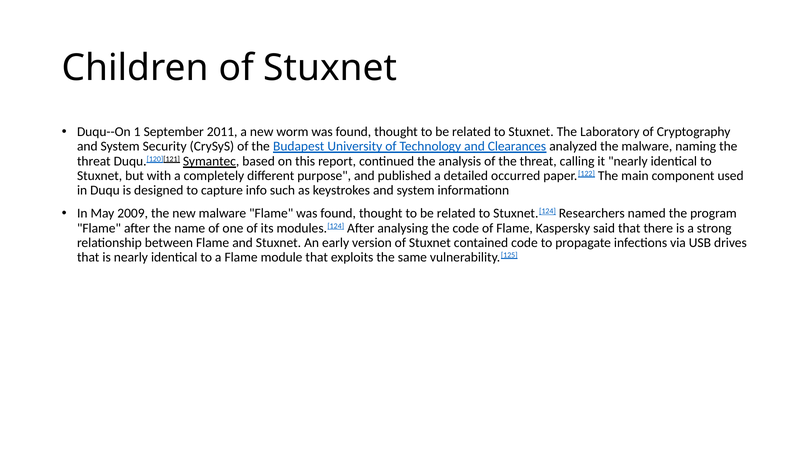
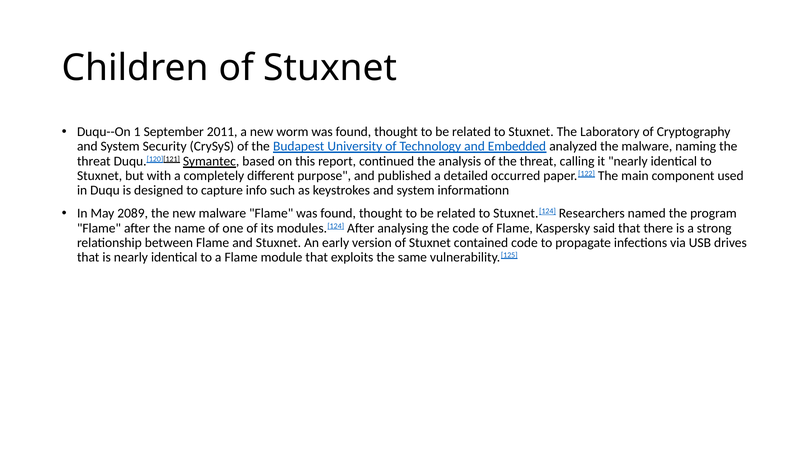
Clearances: Clearances -> Embedded (517, 147)
2009: 2009 -> 2089 (133, 214)
